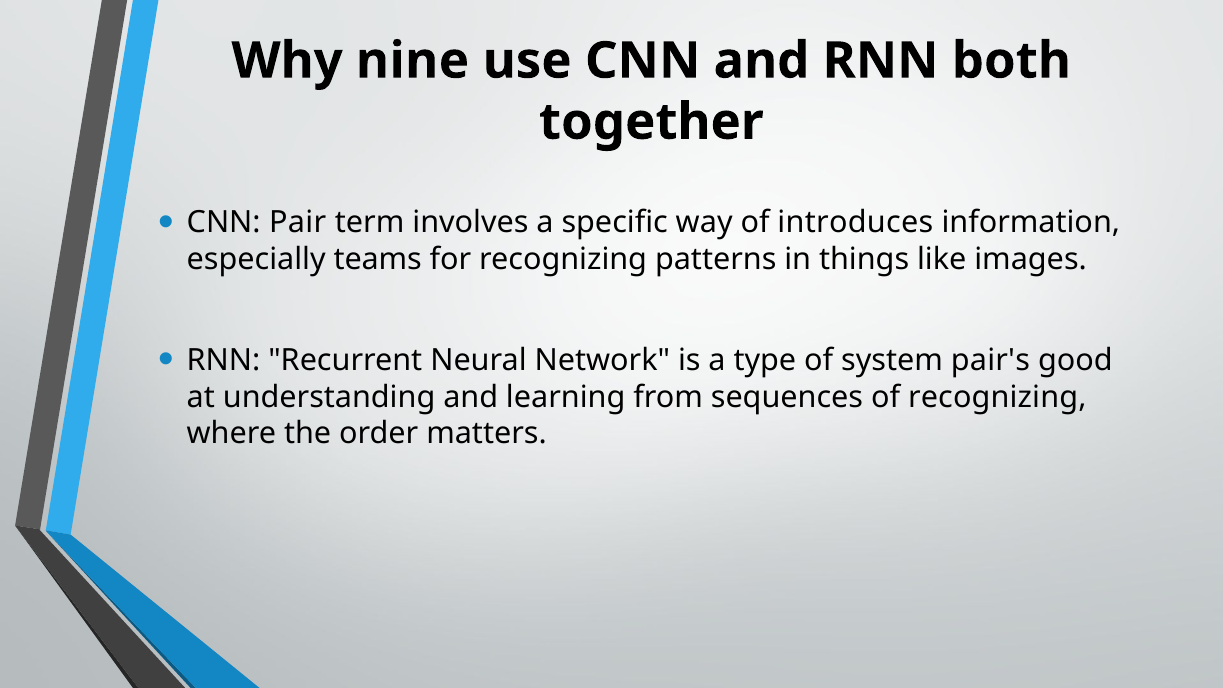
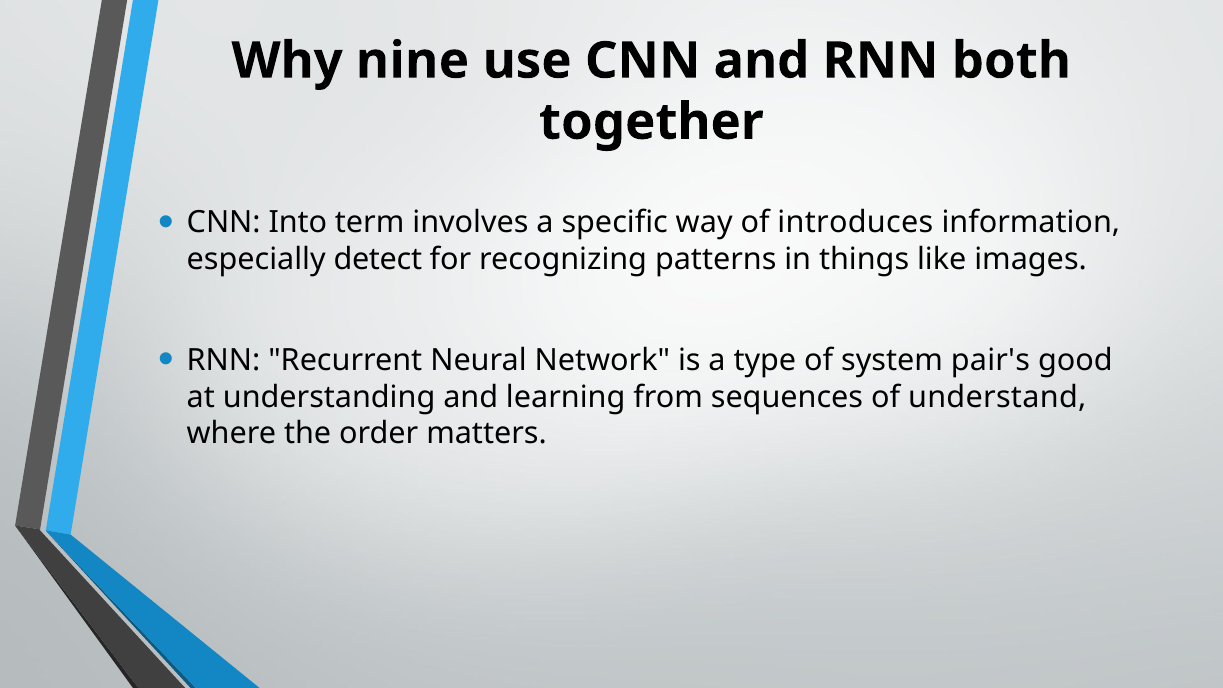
Pair: Pair -> Into (298, 223)
teams: teams -> detect (378, 260)
of recognizing: recognizing -> understand (997, 397)
